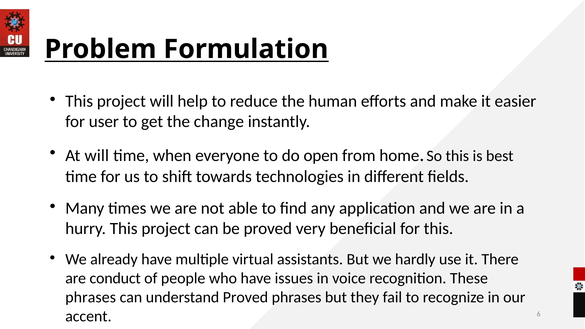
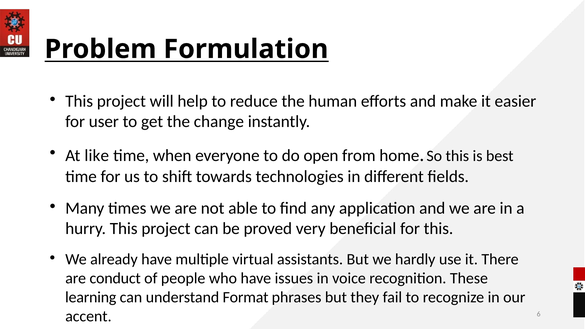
At will: will -> like (97, 156)
phrases: phrases -> learning (91, 297)
understand Proved: Proved -> Format (246, 297)
